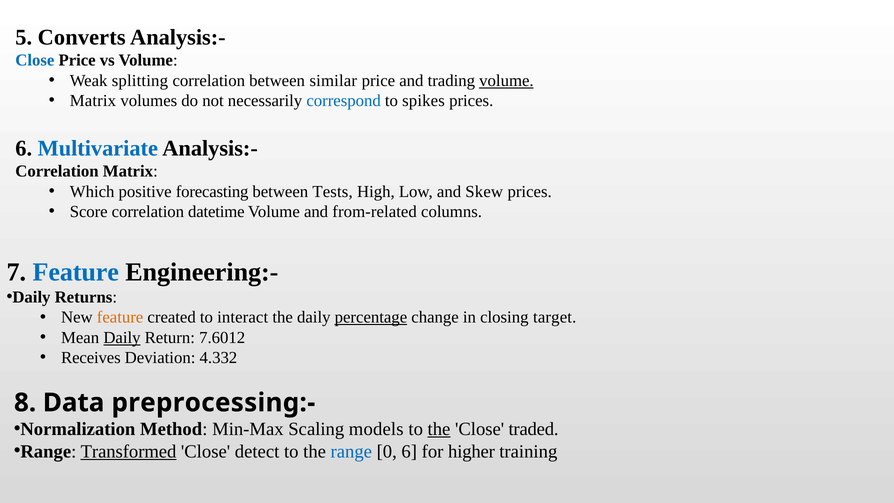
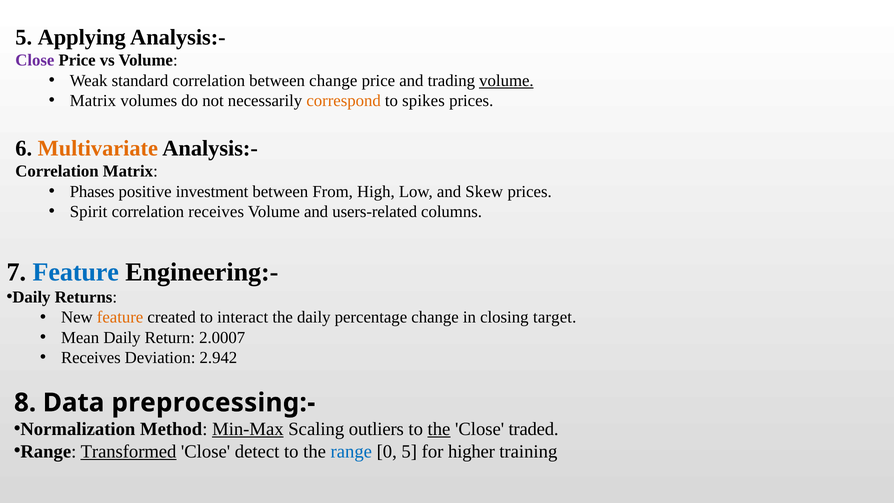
Converts: Converts -> Applying (82, 37)
Close colour: blue -> purple (35, 60)
splitting: splitting -> standard (140, 81)
between similar: similar -> change (333, 81)
correspond colour: blue -> orange (344, 101)
Multivariate colour: blue -> orange (98, 148)
Which: Which -> Phases (92, 191)
forecasting: forecasting -> investment (212, 191)
Tests: Tests -> From (333, 191)
Score: Score -> Spirit (89, 212)
correlation datetime: datetime -> receives (216, 212)
from-related: from-related -> users-related (375, 212)
percentage underline: present -> none (371, 317)
Daily underline: present -> none (122, 337)
7.6012: 7.6012 -> 2.0007 (222, 337)
4.332: 4.332 -> 2.942 (218, 358)
Min-Max underline: none -> present (248, 429)
models: models -> outliers (376, 429)
0 6: 6 -> 5 (409, 451)
